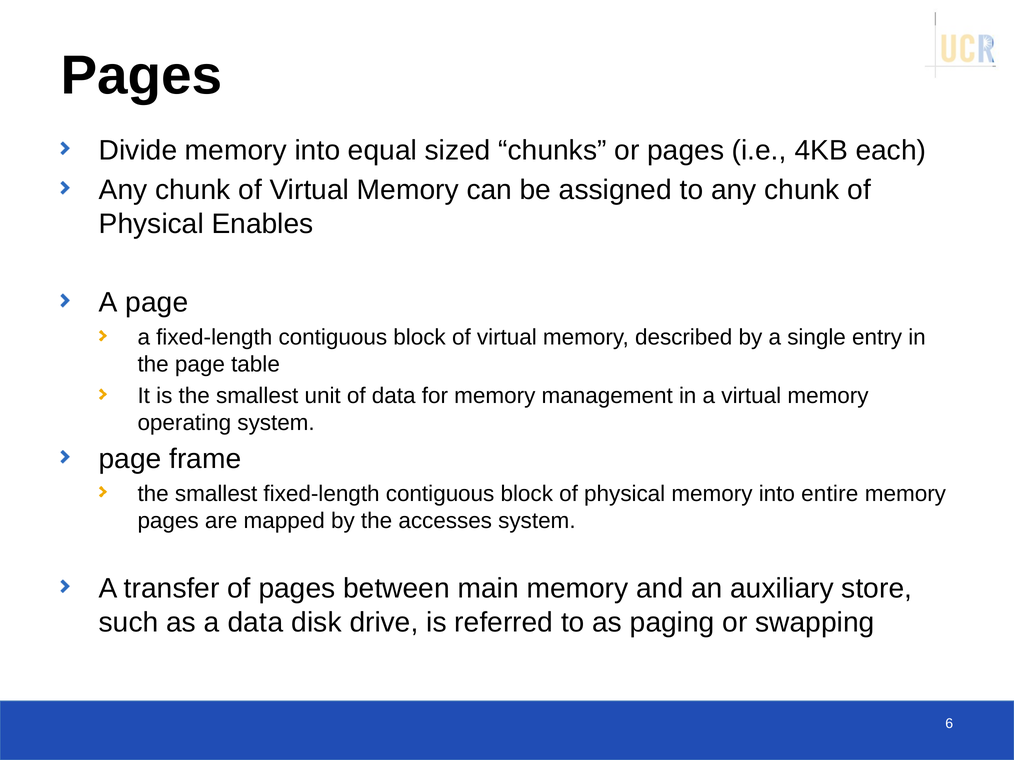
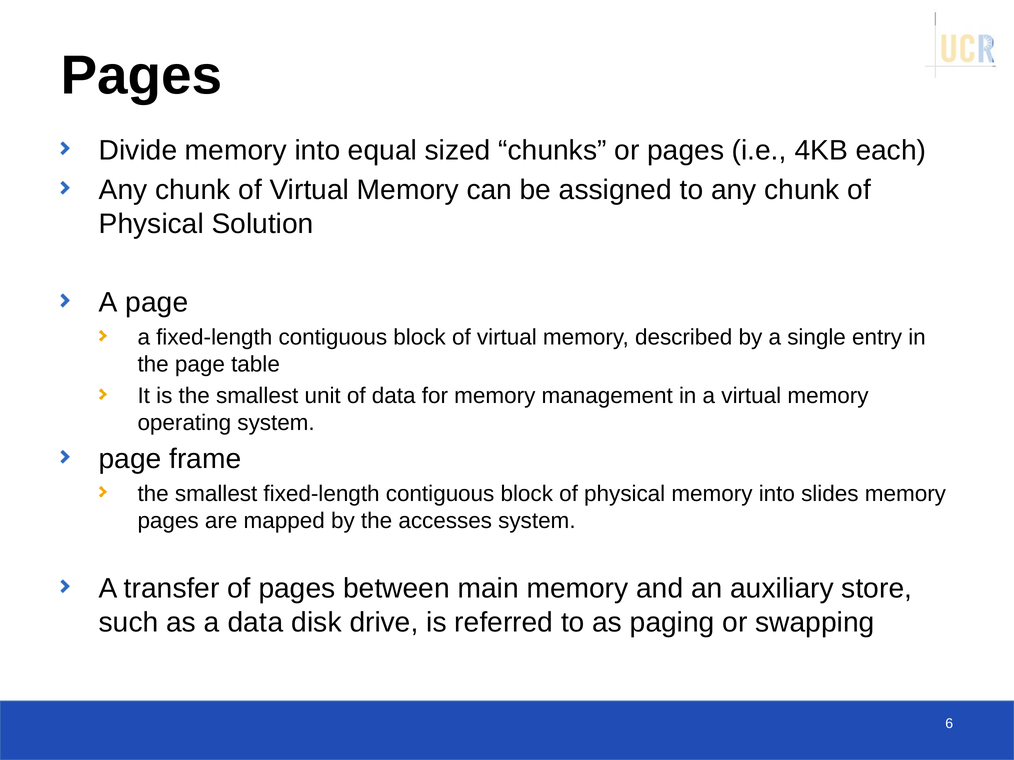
Enables: Enables -> Solution (263, 224)
entire: entire -> slides (830, 494)
